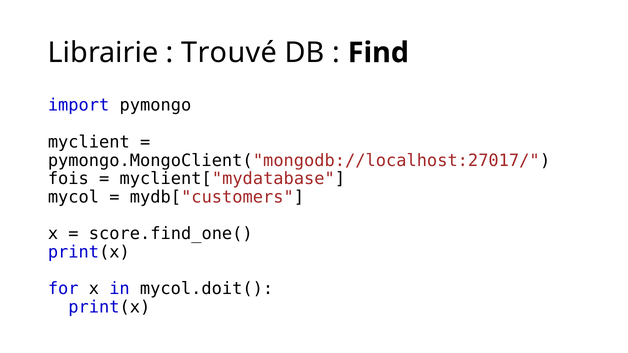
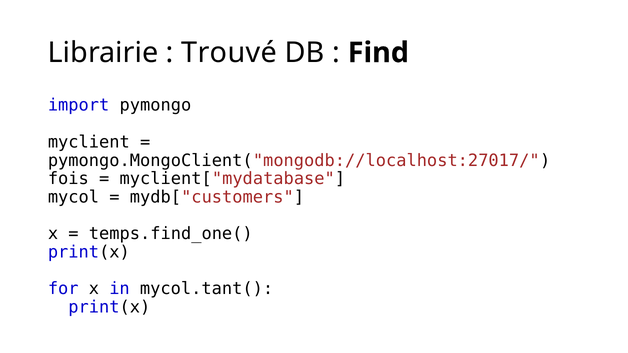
score.find_one(: score.find_one( -> temps.find_one( (171, 234)
mycol.doit(: mycol.doit( -> mycol.tant( (207, 289)
